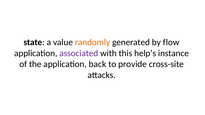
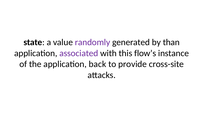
randomly colour: orange -> purple (93, 42)
flow: flow -> than (171, 42)
help’s: help’s -> flow’s (145, 53)
